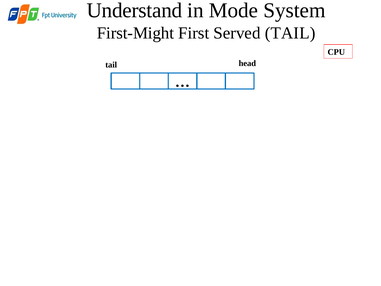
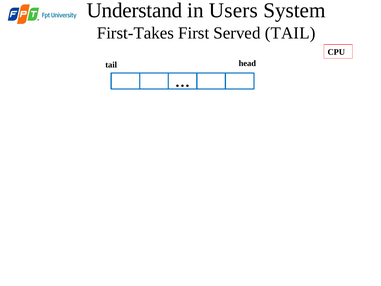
Mode: Mode -> Users (233, 10)
First-Might: First-Might -> First-Takes (135, 33)
